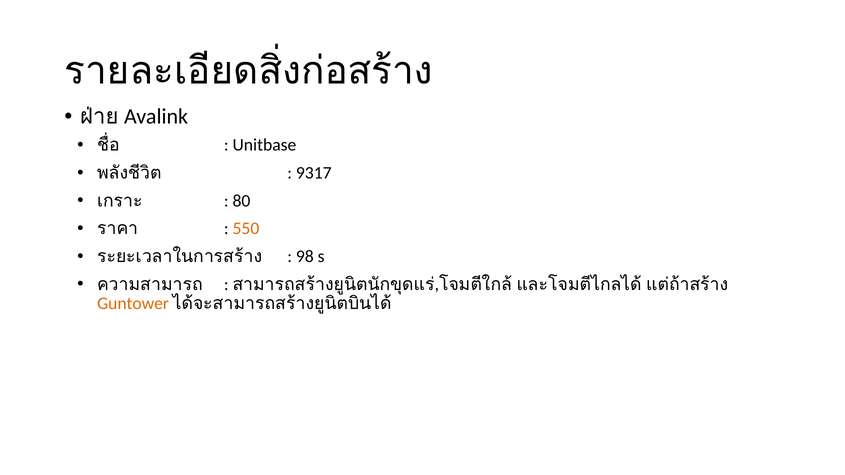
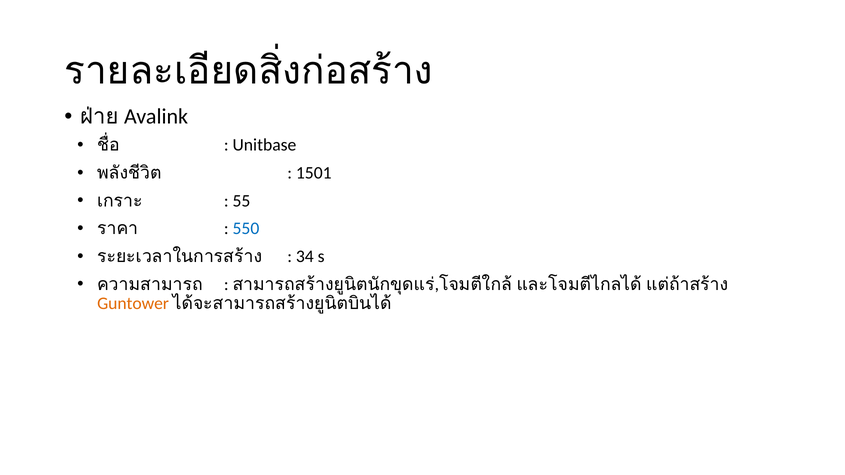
9317: 9317 -> 1501 (314, 173)
80: 80 -> 55 (241, 201)
550 colour: orange -> blue (246, 229)
98: 98 -> 34 (305, 257)
